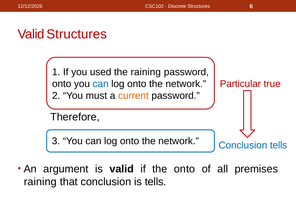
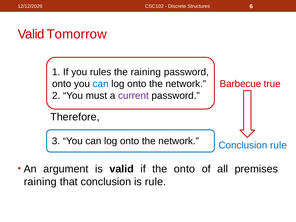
Valid Structures: Structures -> Tomorrow (77, 34)
used: used -> rules (101, 72)
Particular: Particular -> Barbecue (240, 84)
current colour: orange -> purple (133, 96)
Conclusion tells: tells -> rule (278, 145)
is tells: tells -> rule (156, 182)
